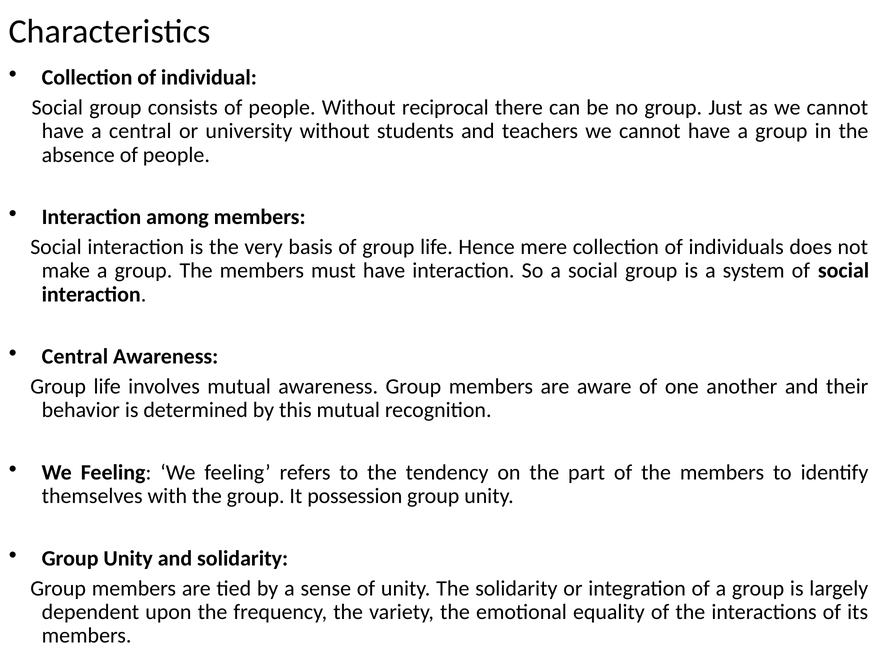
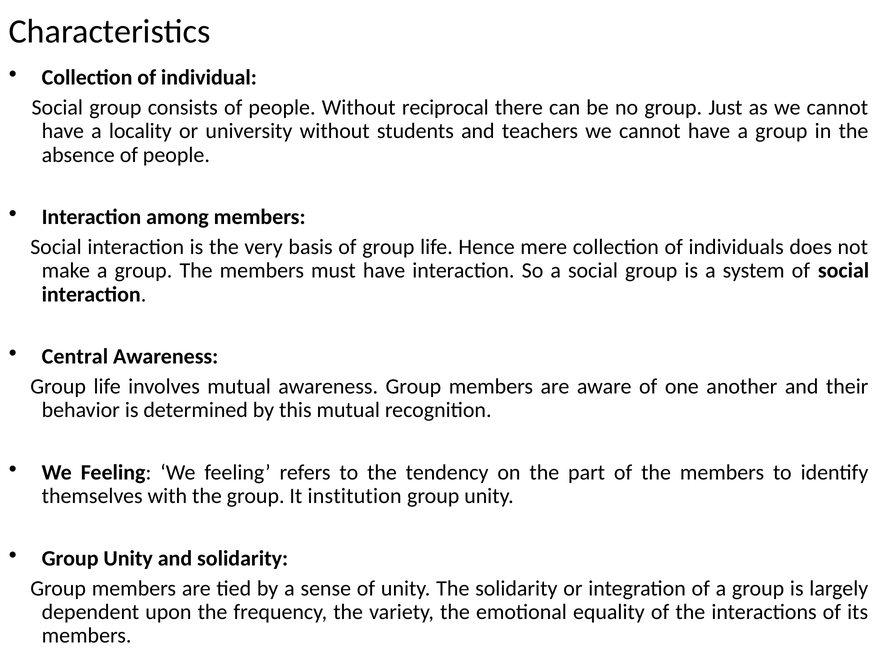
a central: central -> locality (140, 131)
possession: possession -> institution (355, 497)
